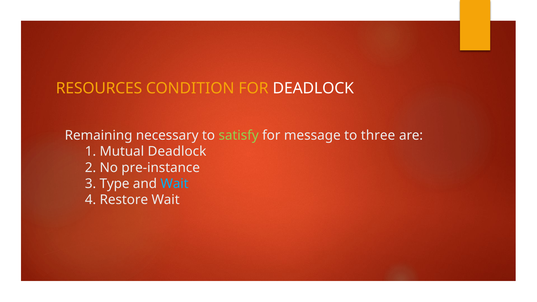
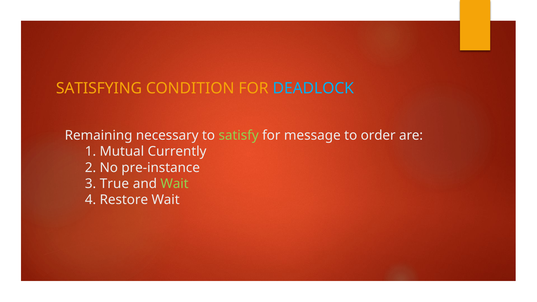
RESOURCES: RESOURCES -> SATISFYING (99, 88)
DEADLOCK colour: white -> light blue (313, 88)
three: three -> order (378, 135)
Mutual Deadlock: Deadlock -> Currently (177, 152)
Type: Type -> True (114, 184)
Wait colour: light blue -> light green (174, 184)
